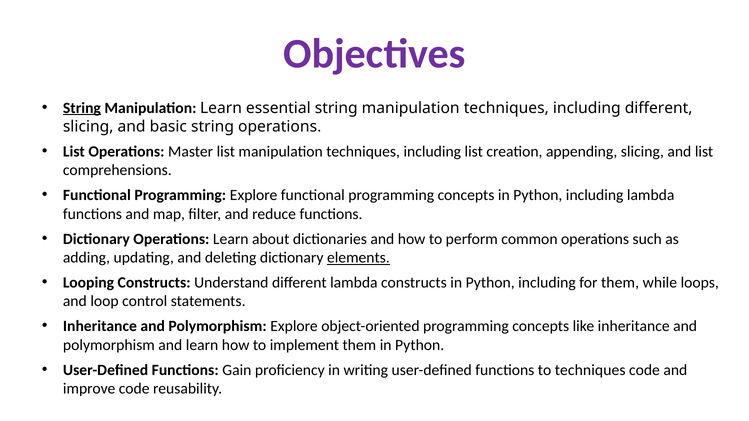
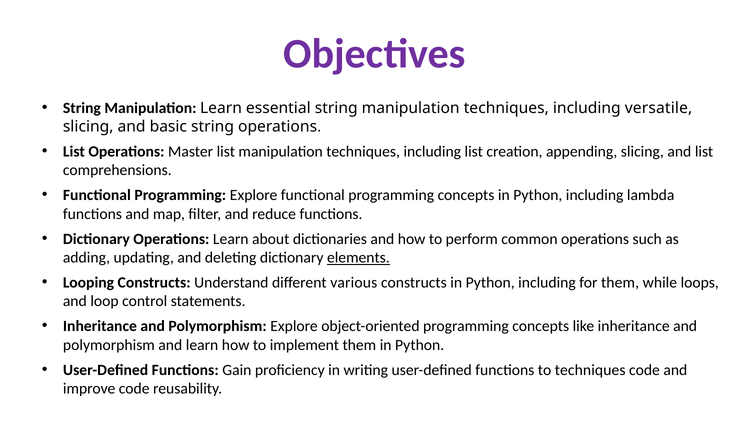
String underline: present -> none (82, 108)
including different: different -> versatile (659, 108)
different lambda: lambda -> various (354, 283)
